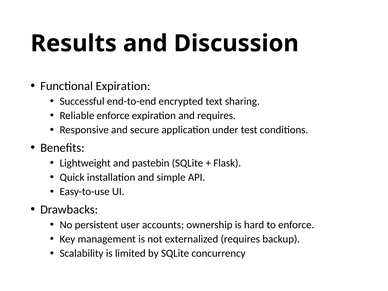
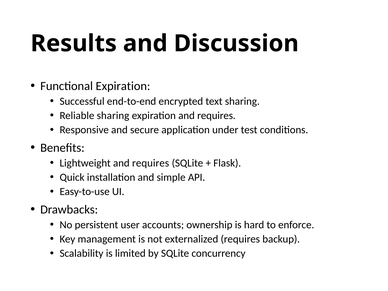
Reliable enforce: enforce -> sharing (113, 116)
Lightweight and pastebin: pastebin -> requires (151, 163)
